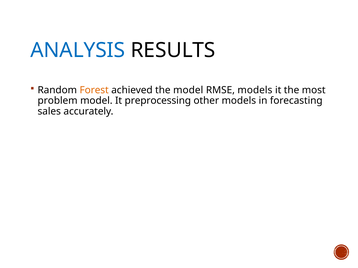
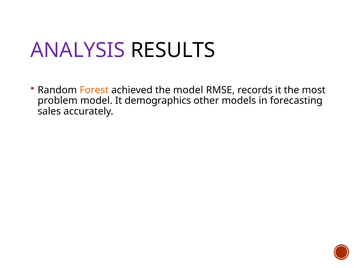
ANALYSIS colour: blue -> purple (78, 50)
RMSE models: models -> records (255, 90)
preprocessing: preprocessing -> demographics (158, 101)
